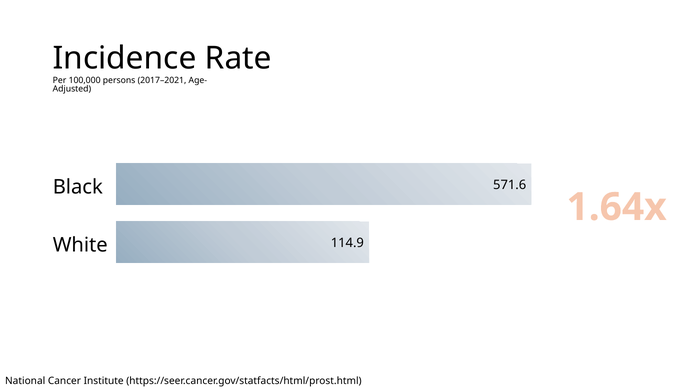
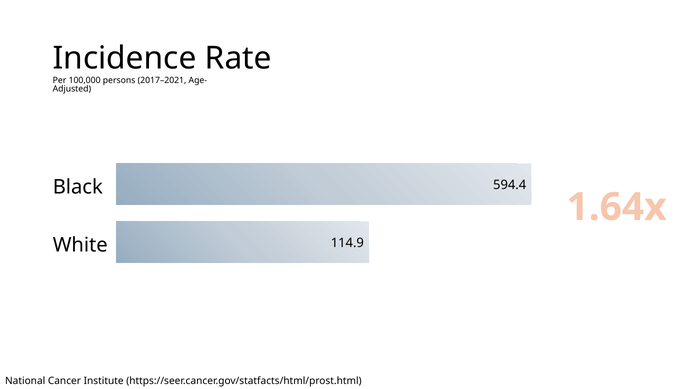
571.6: 571.6 -> 594.4 (510, 185)
